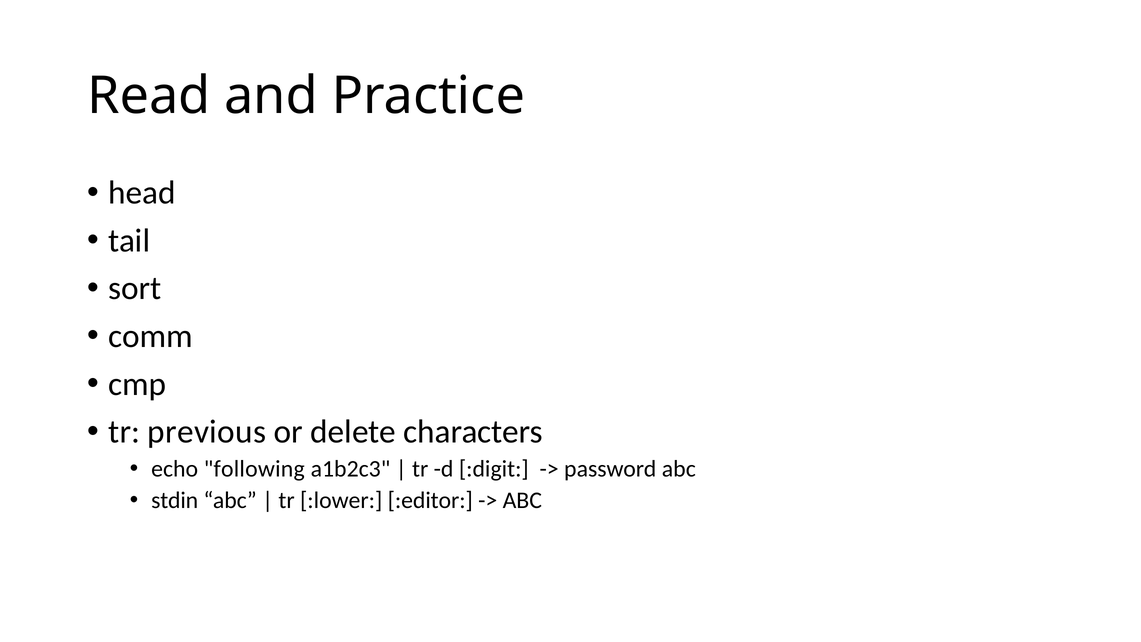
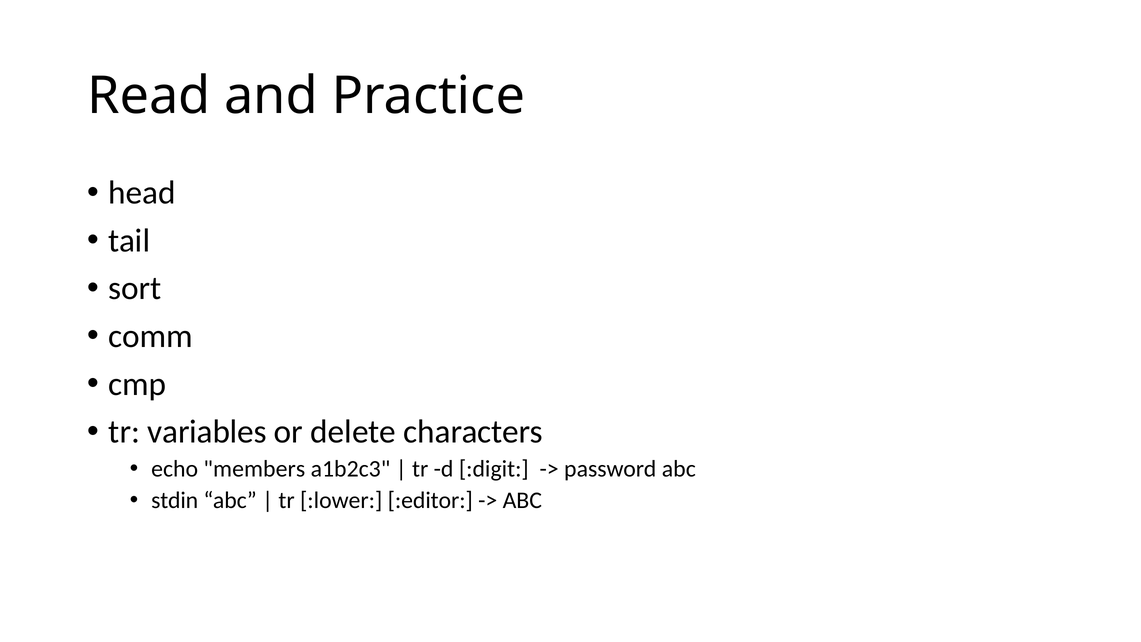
previous: previous -> variables (207, 432)
following: following -> members (254, 469)
